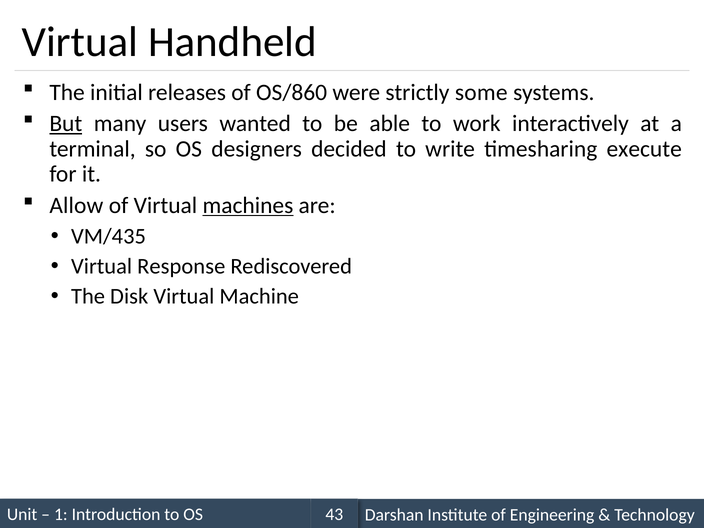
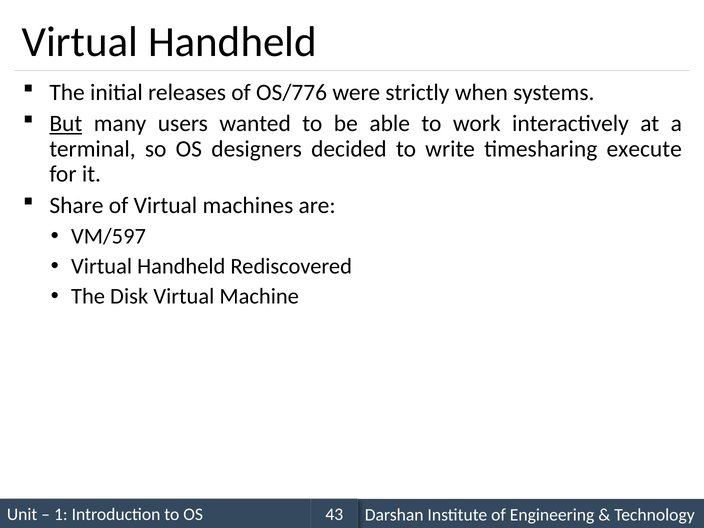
OS/860: OS/860 -> OS/776 (292, 92)
some: some -> when (481, 92)
Allow: Allow -> Share (76, 205)
machines underline: present -> none (248, 205)
VM/435: VM/435 -> VM/597 (108, 236)
Response: Response -> Handheld (181, 266)
